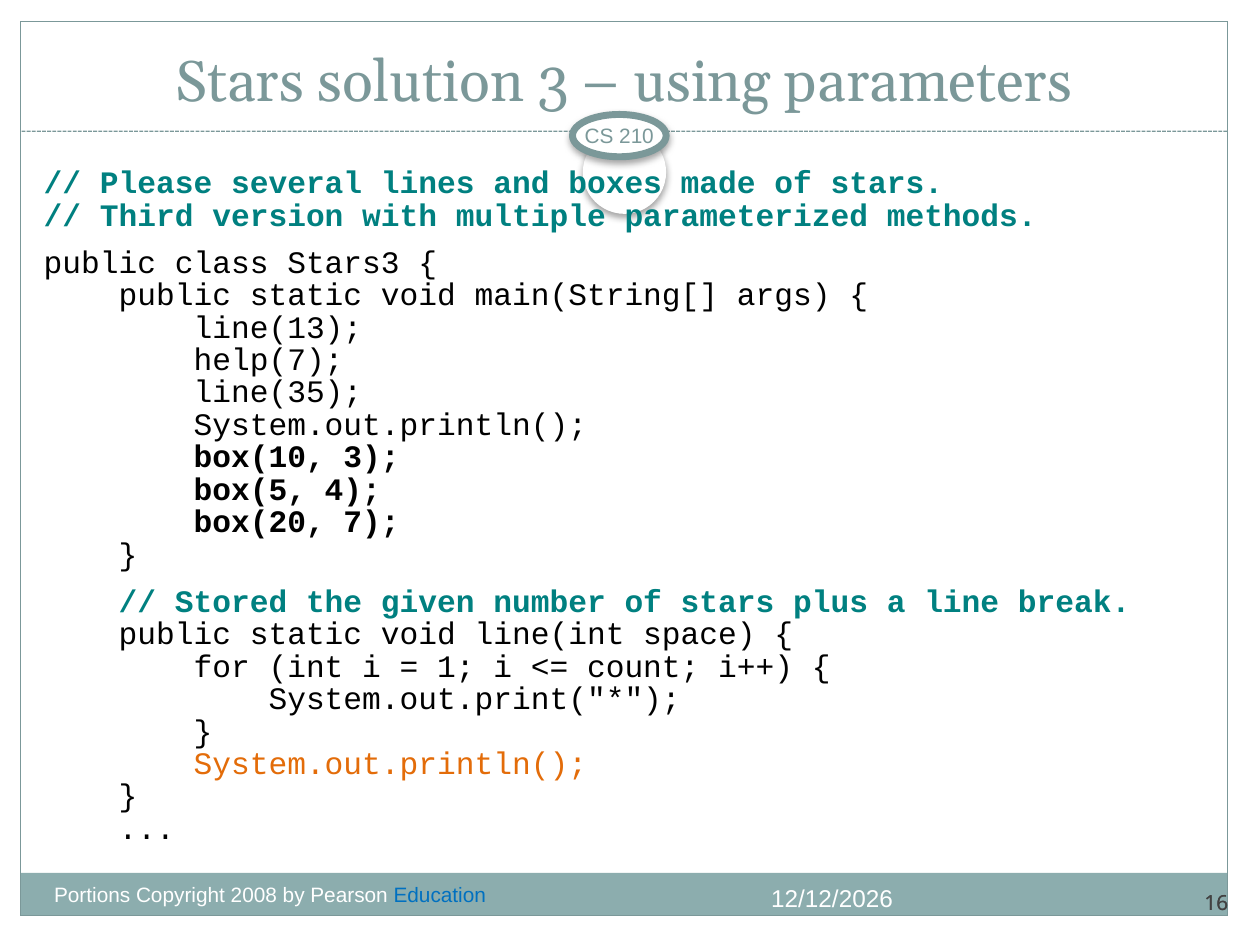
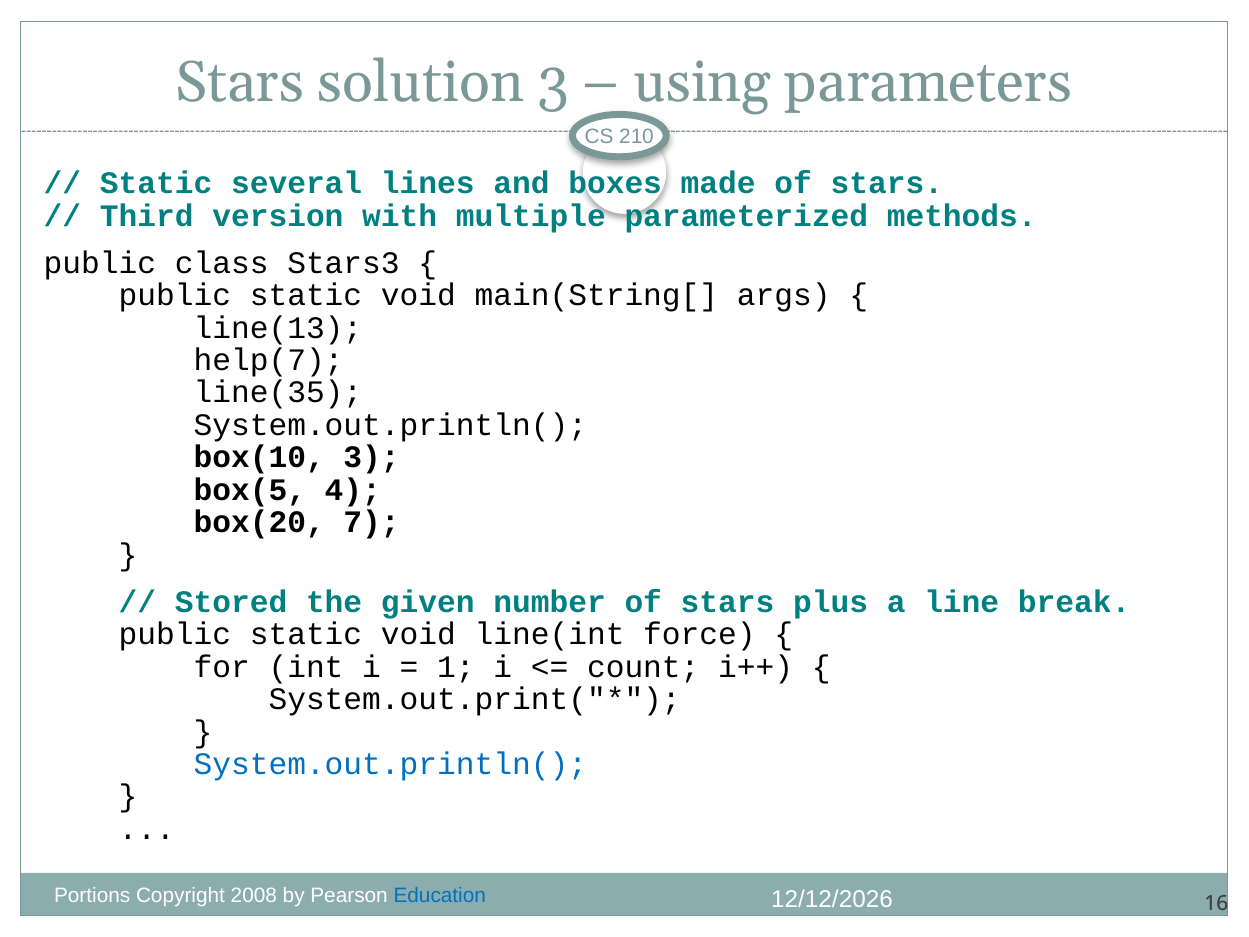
Please: Please -> Static (156, 183)
space: space -> force (699, 634)
System.out.println( colour: orange -> blue (390, 764)
